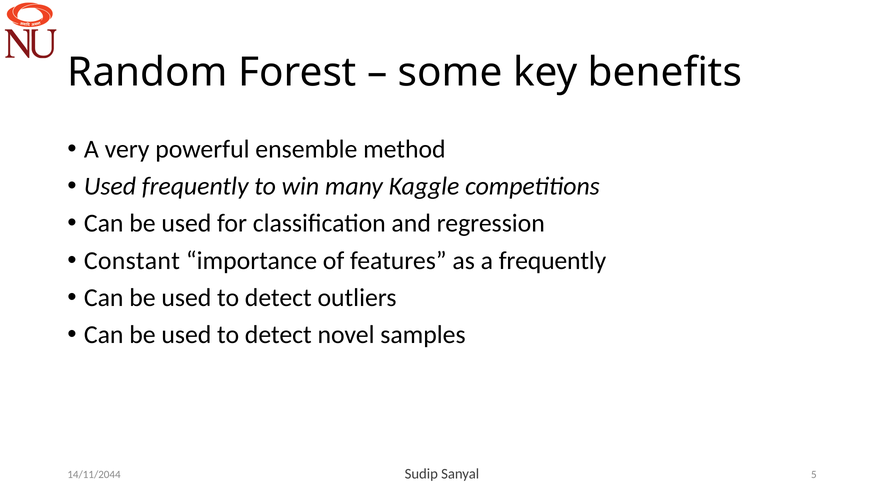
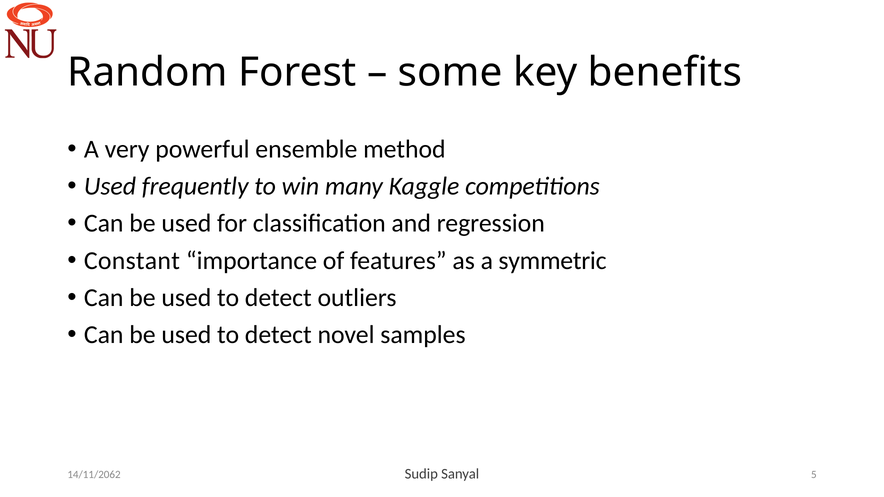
a frequently: frequently -> symmetric (552, 261)
14/11/2044: 14/11/2044 -> 14/11/2062 (94, 475)
